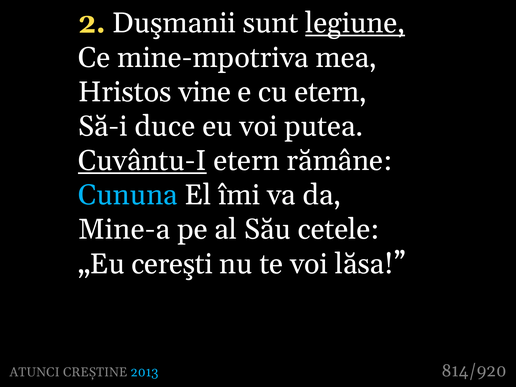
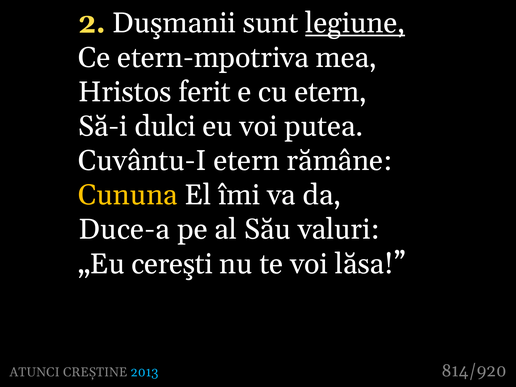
mine-mpotriva: mine-mpotriva -> etern-mpotriva (213, 58)
vine: vine -> ferit (205, 92)
duce: duce -> dulci (165, 126)
Cuvântu-I underline: present -> none (142, 161)
Cununa colour: light blue -> yellow (128, 195)
Mine-a: Mine-a -> Duce-a (124, 230)
cetele: cetele -> valuri (339, 230)
